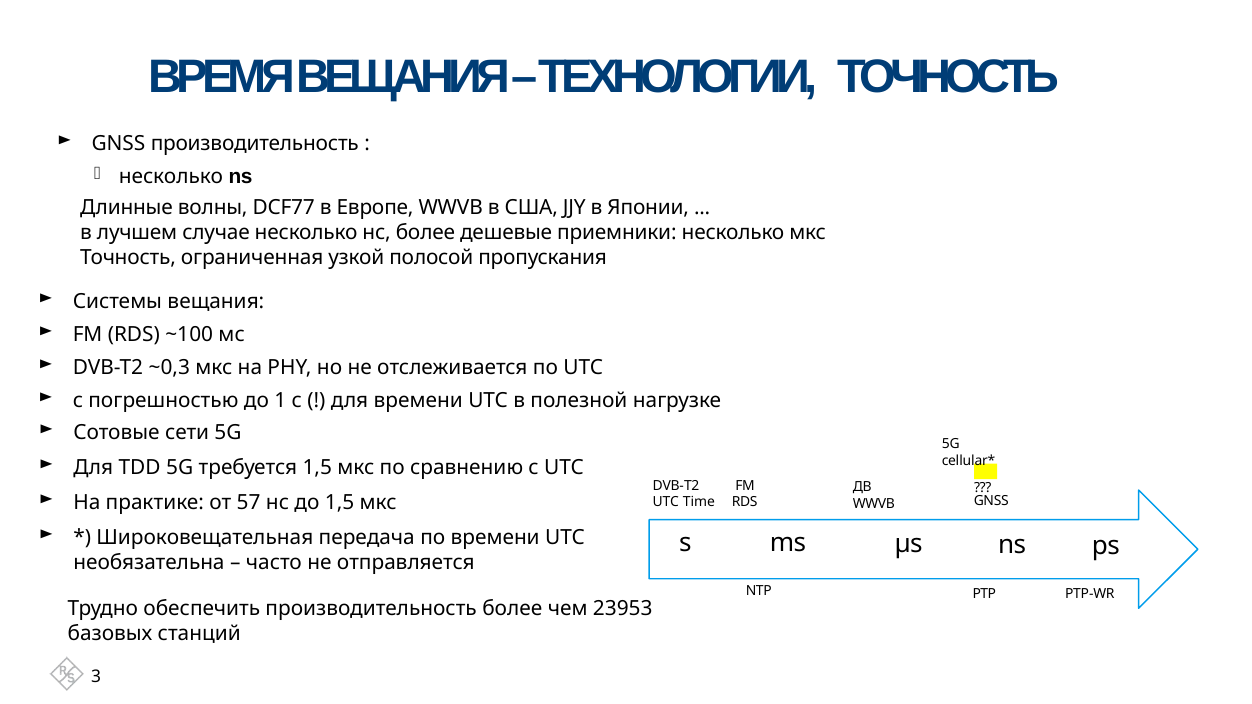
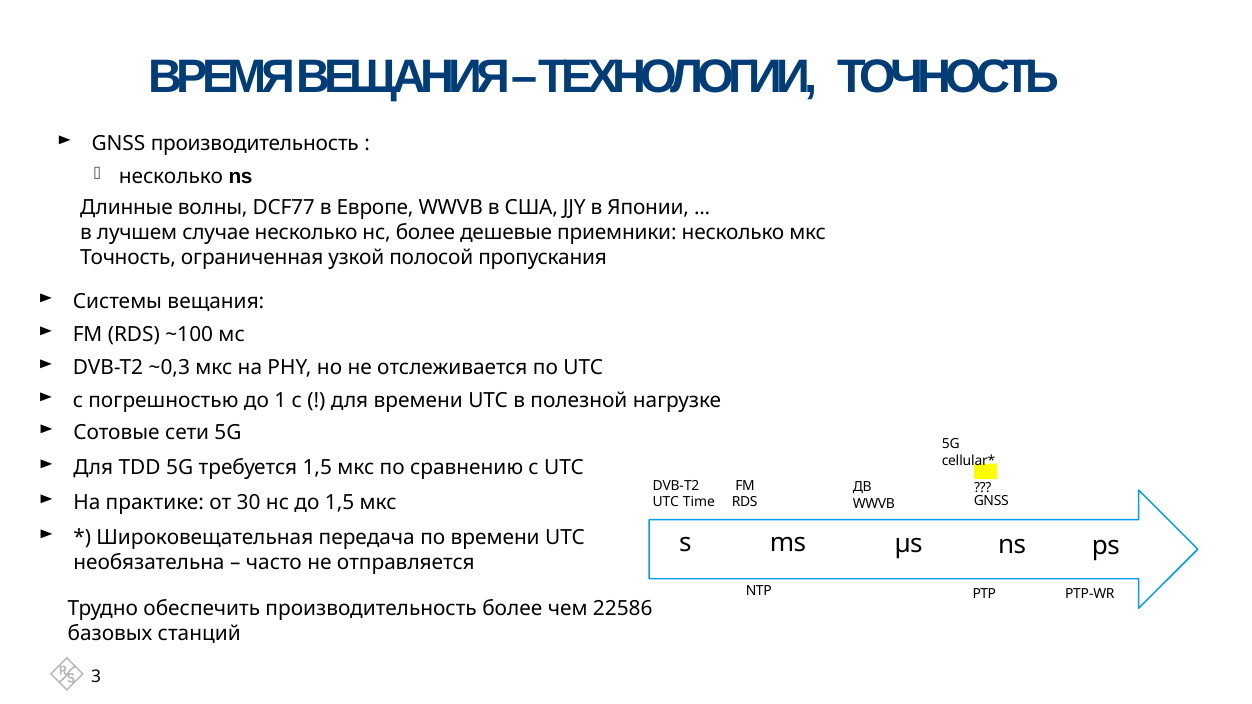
57: 57 -> 30 (249, 503)
23953: 23953 -> 22586 (623, 608)
